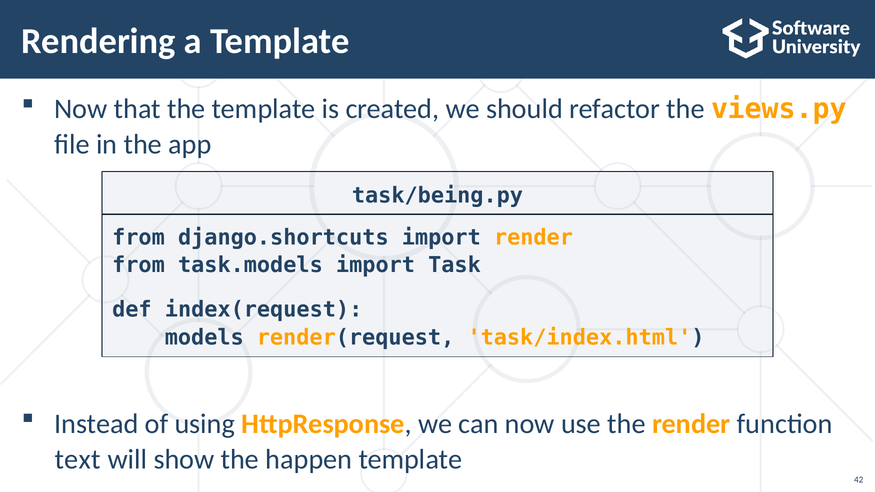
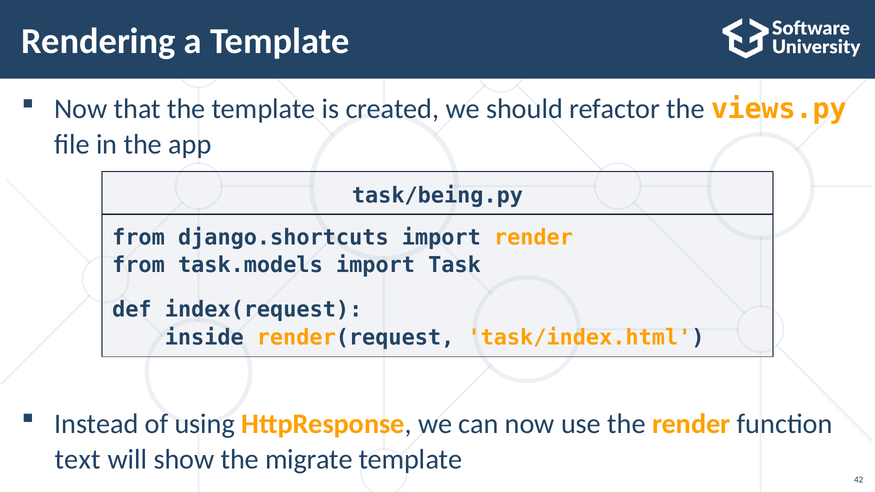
models: models -> inside (204, 337)
happen: happen -> migrate (309, 460)
